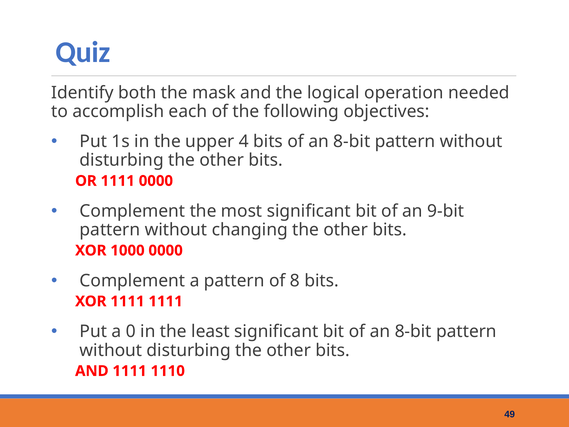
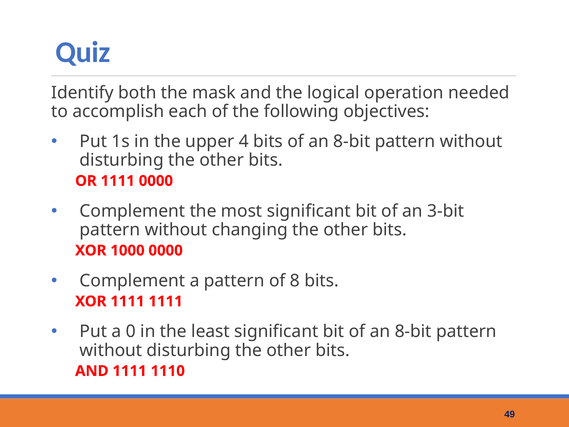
9-bit: 9-bit -> 3-bit (446, 211)
